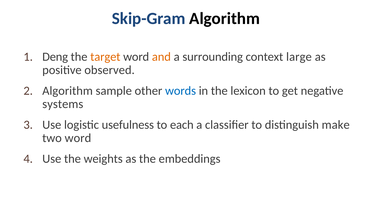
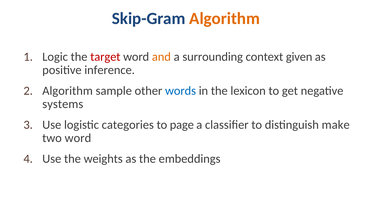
Algorithm colour: black -> orange (225, 19)
Deng: Deng -> Logic (55, 57)
target colour: orange -> red (105, 57)
large: large -> given (299, 57)
observed: observed -> inference (110, 70)
usefulness: usefulness -> categories (128, 125)
each: each -> page (182, 125)
